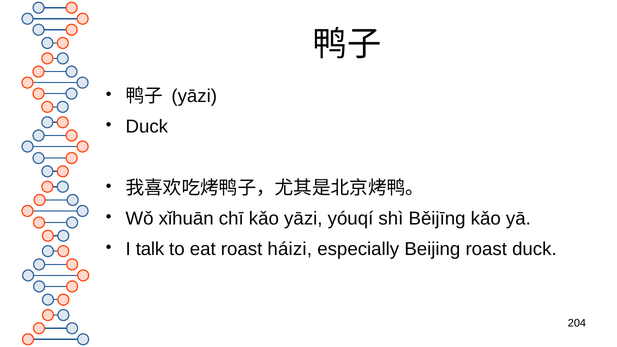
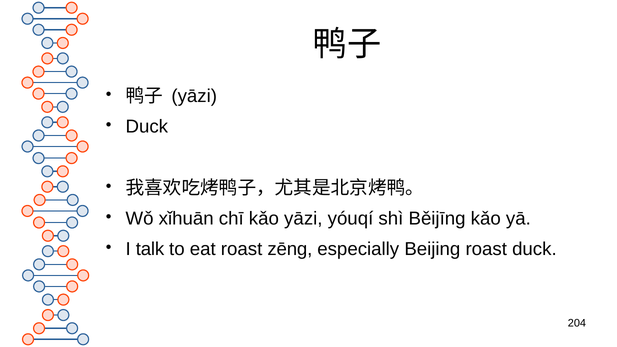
háizi: háizi -> zēng (290, 249)
